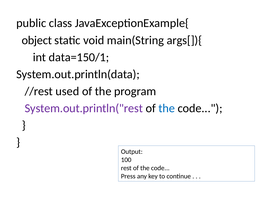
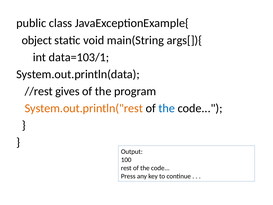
data=150/1: data=150/1 -> data=103/1 (79, 57)
used: used -> gives (67, 91)
System.out.println("rest colour: purple -> orange (84, 108)
